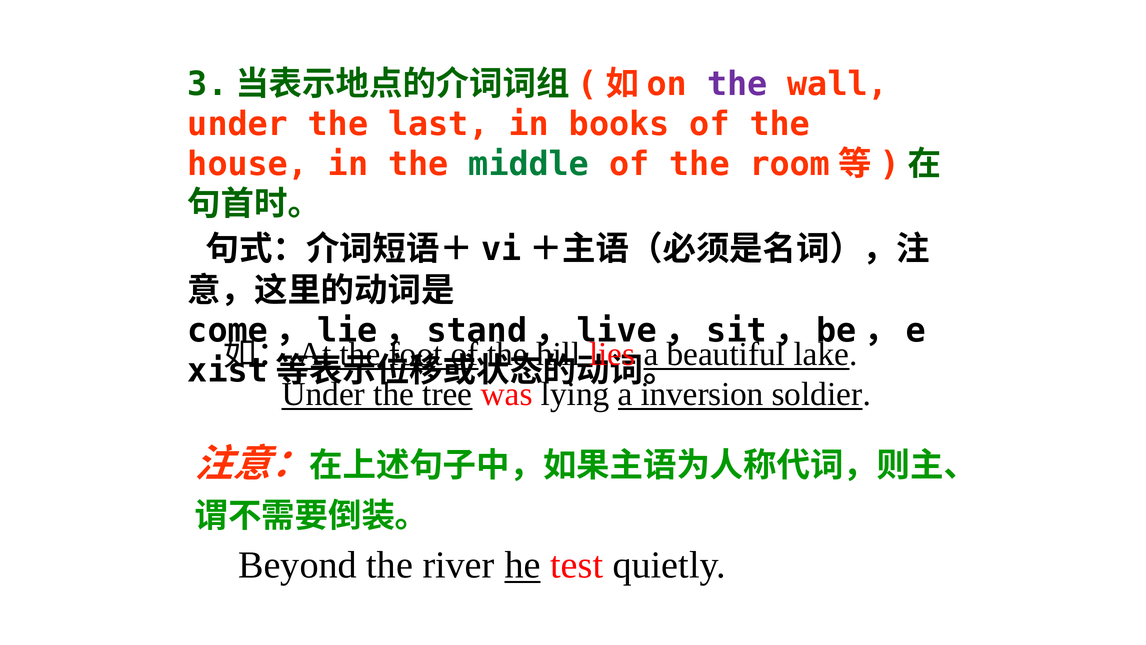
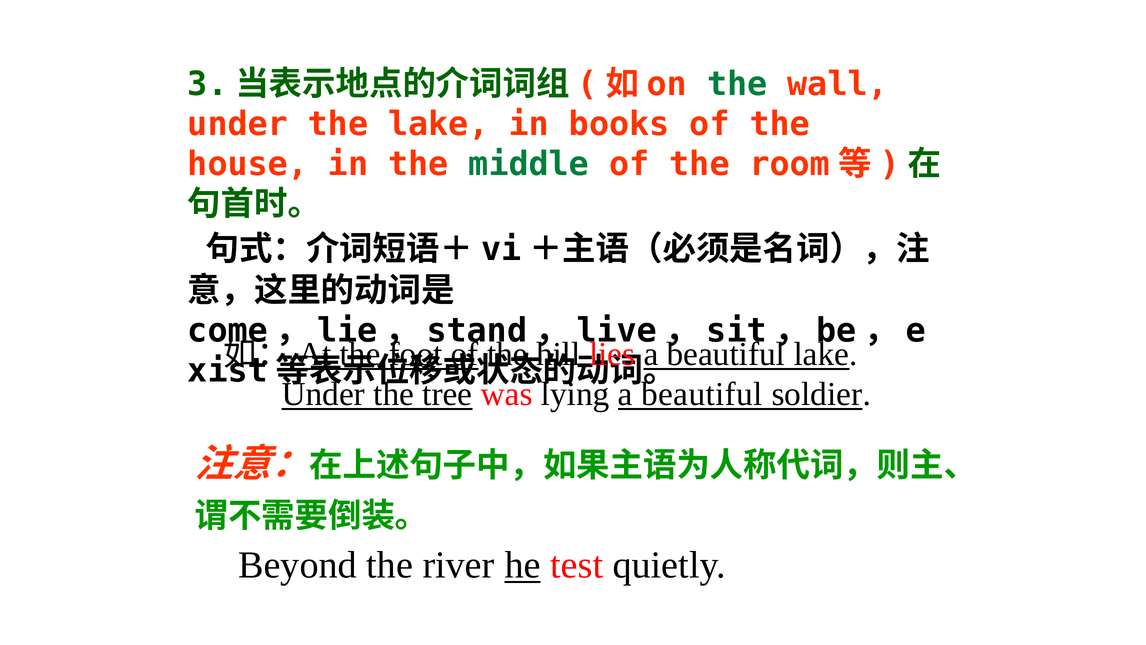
the colour: purple -> green (737, 84)
the last: last -> lake (438, 124)
inversion: inversion -> beautiful (702, 394)
